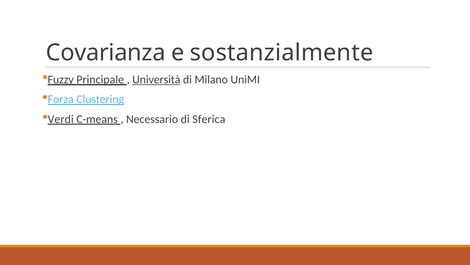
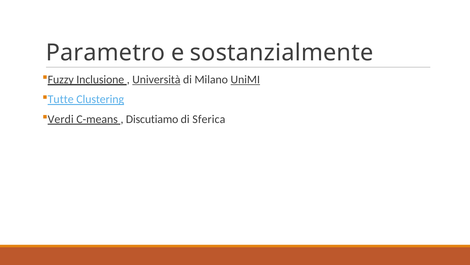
Covarianza: Covarianza -> Parametro (106, 53)
Principale: Principale -> Inclusione (100, 79)
UniMI underline: none -> present (245, 79)
Forza: Forza -> Tutte (61, 99)
Necessario: Necessario -> Discutiamo (152, 119)
